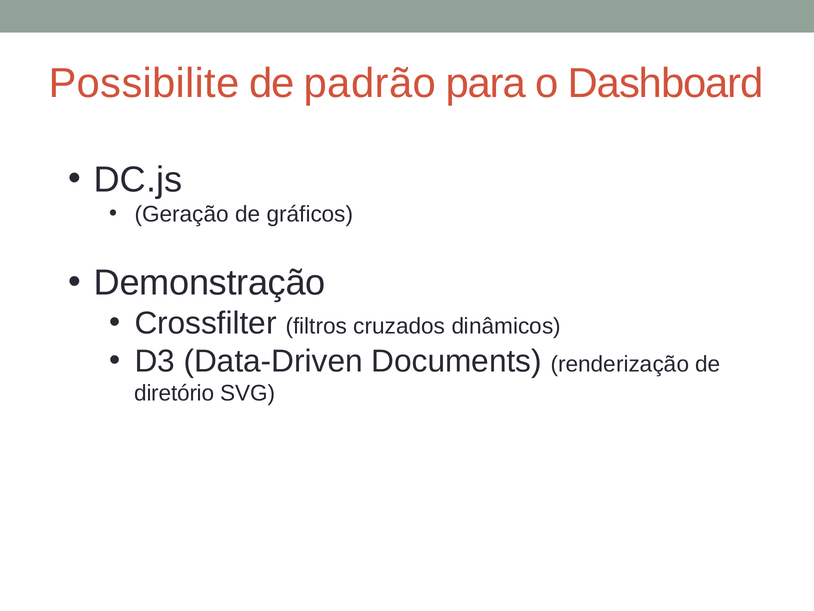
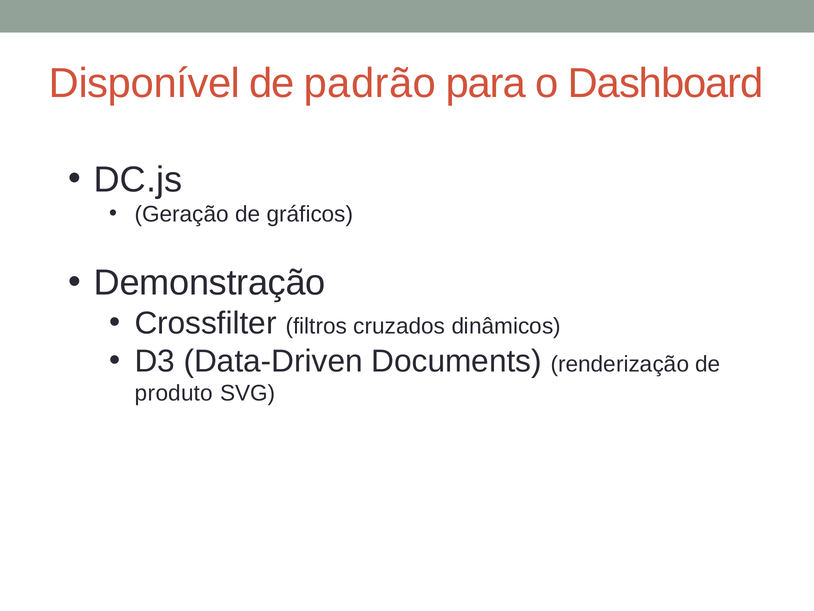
Possibilite: Possibilite -> Disponível (144, 83)
diretório: diretório -> produto (174, 393)
